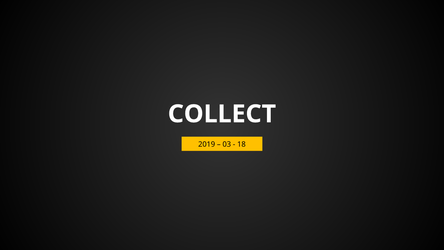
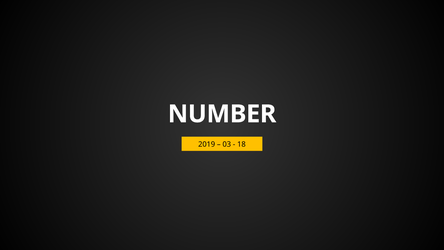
COLLECT: COLLECT -> NUMBER (222, 114)
